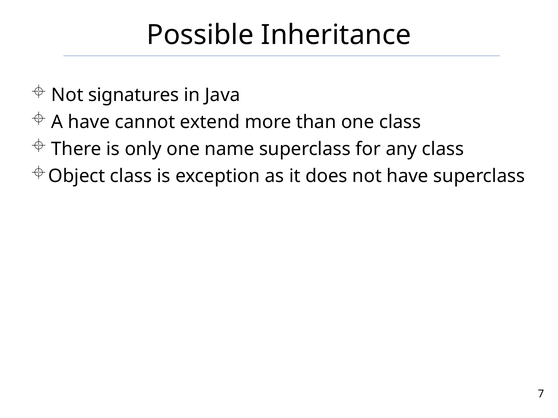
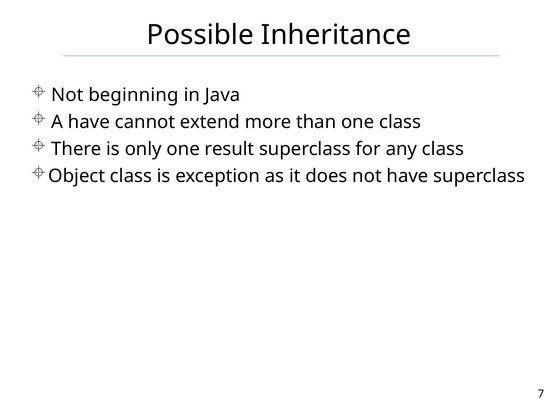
signatures: signatures -> beginning (134, 95)
name: name -> result (229, 149)
